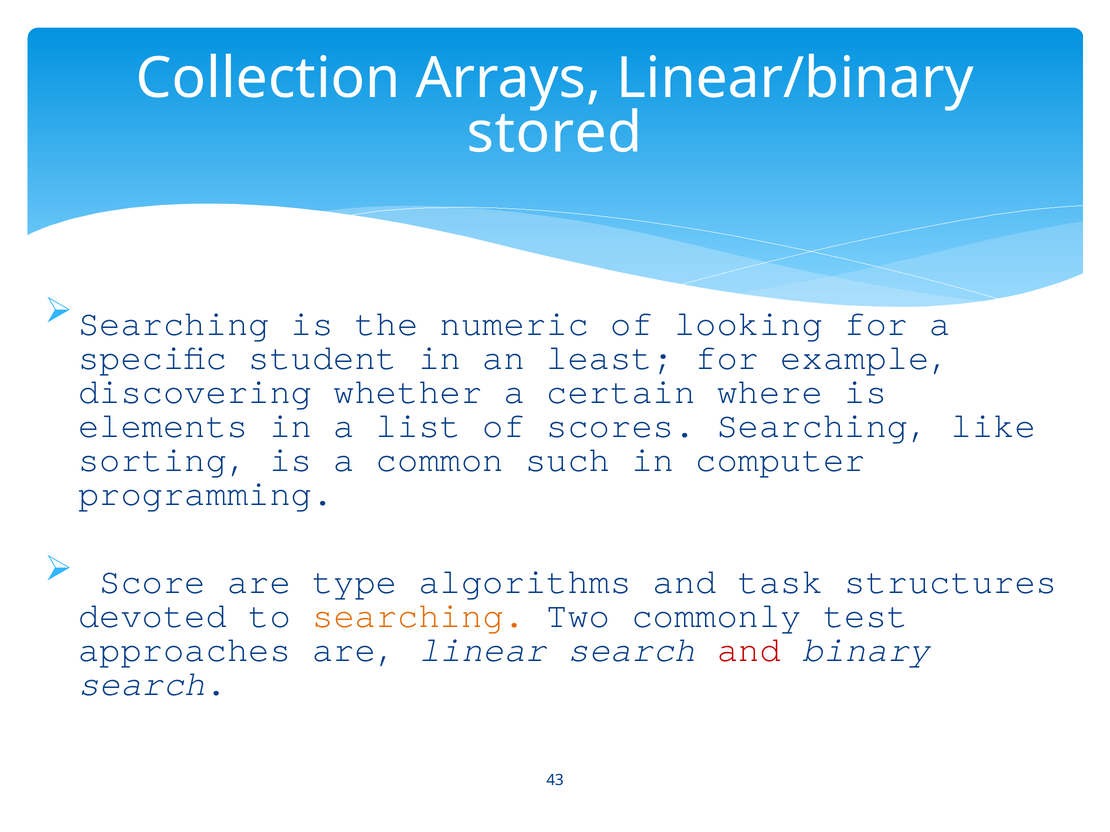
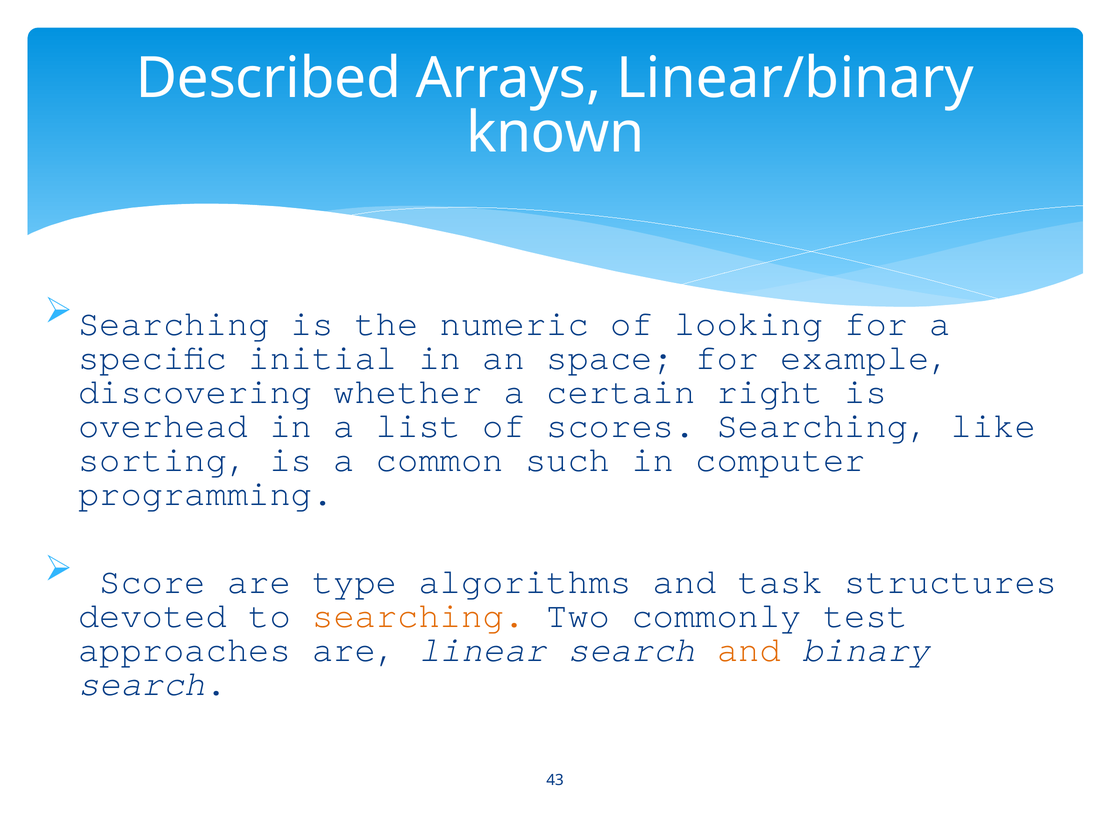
Collection: Collection -> Described (268, 78)
stored: stored -> known (555, 133)
student: student -> initial (323, 358)
least: least -> space (610, 358)
where: where -> right (770, 392)
elements: elements -> overhead (163, 426)
and colour: red -> orange (749, 650)
